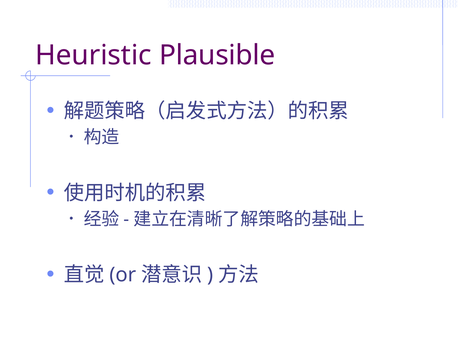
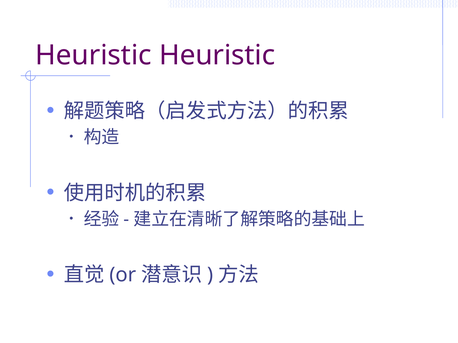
Heuristic Plausible: Plausible -> Heuristic (217, 55)
